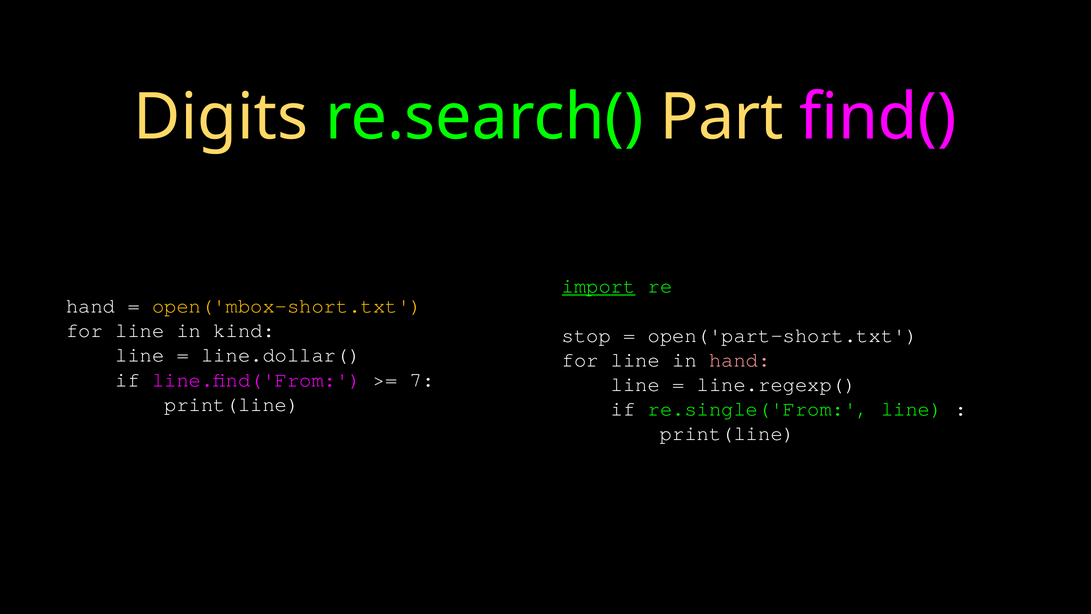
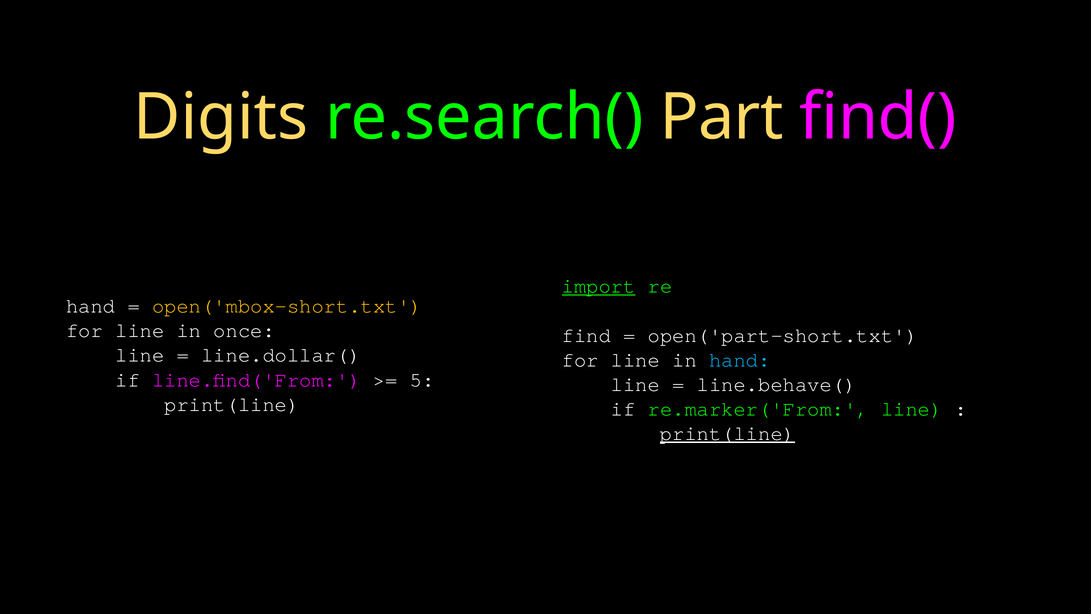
kind: kind -> once (244, 330)
stop: stop -> find (586, 335)
hand colour: pink -> light blue (740, 360)
7: 7 -> 5 (422, 380)
line.regexp(: line.regexp( -> line.behave( (777, 384)
re.single('From: re.single('From -> re.marker('From (758, 409)
print(line underline: none -> present (728, 433)
